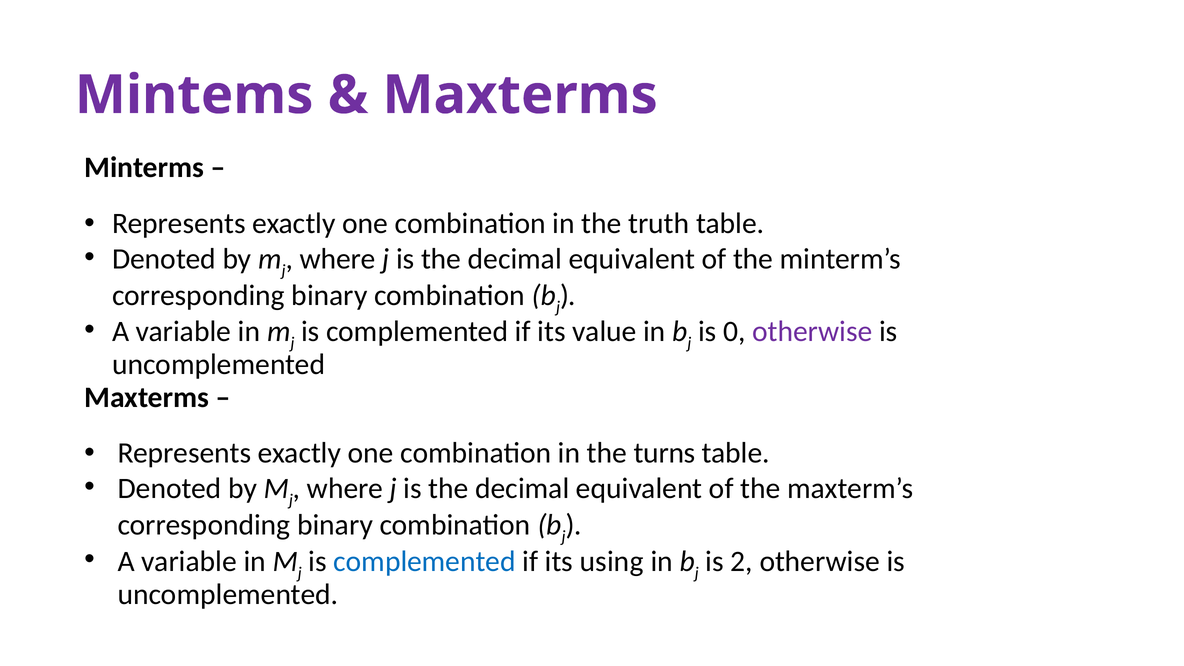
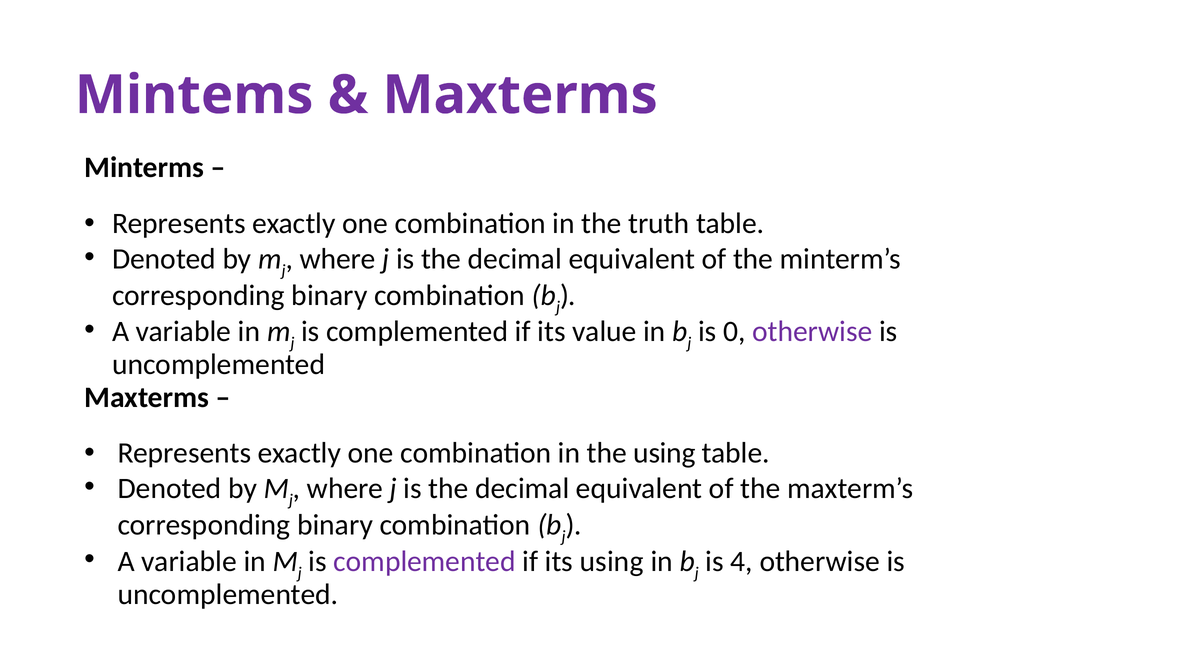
the turns: turns -> using (665, 453)
complemented colour: blue -> purple (425, 561)
2: 2 -> 4 (742, 561)
